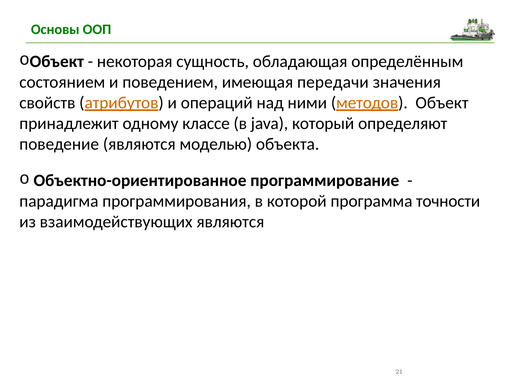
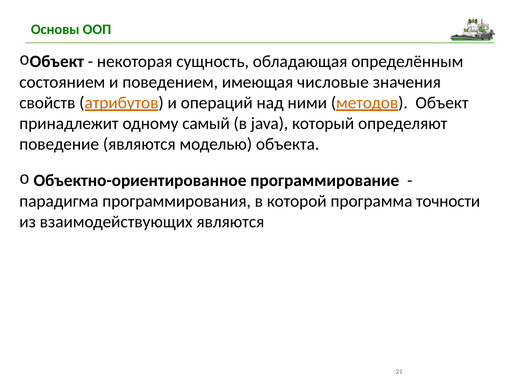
передачи: передачи -> числовые (333, 82)
классе: классе -> самый (206, 123)
